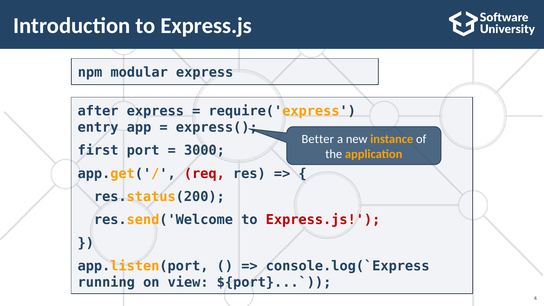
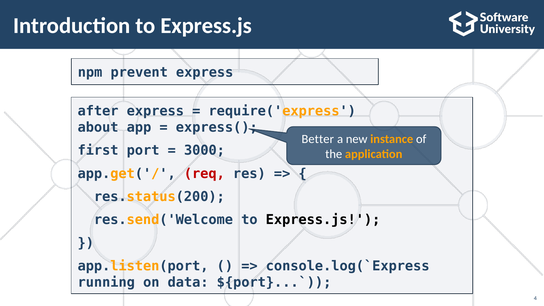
modular: modular -> prevent (139, 72)
entry: entry -> about (98, 127)
Express.js colour: red -> black (323, 220)
view: view -> data (188, 282)
